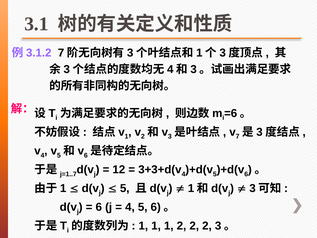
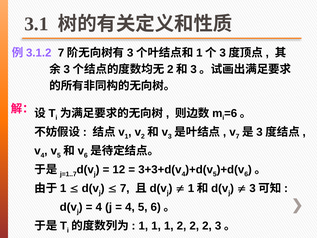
4: 4 -> 2 (170, 69)
5: 5 -> 7 (125, 188)
6: 6 -> 4 (99, 207)
